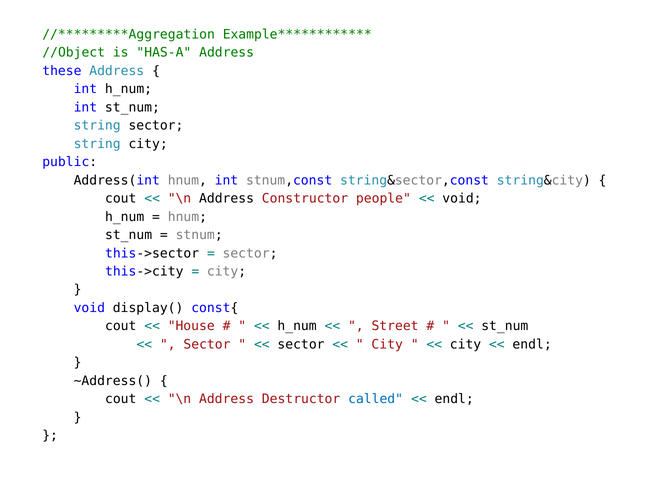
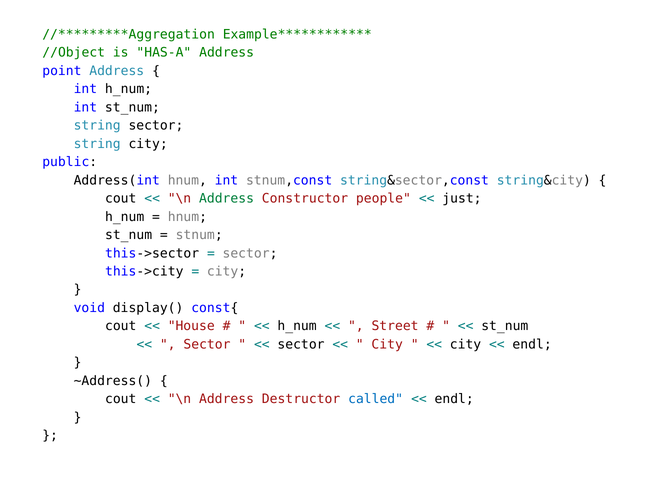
these: these -> point (62, 71)
Address colour: black -> green (227, 198)
void: void -> just (462, 198)
